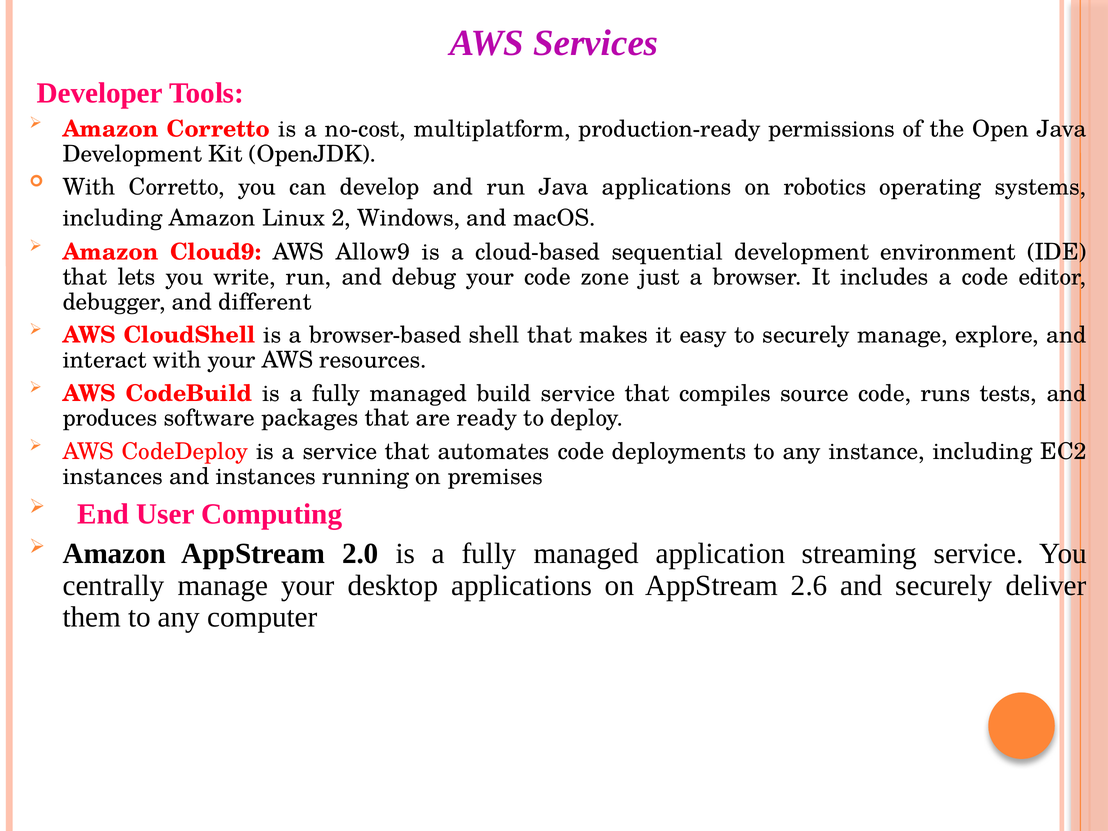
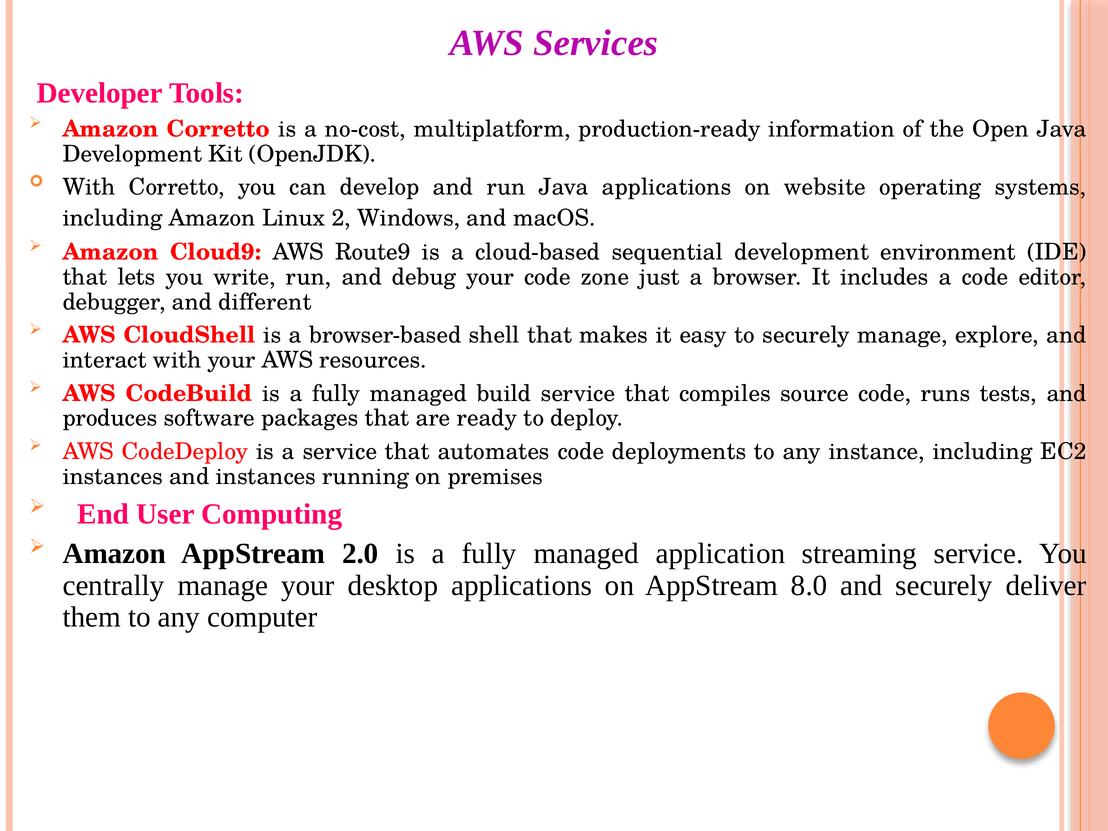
permissions: permissions -> information (832, 129)
robotics: robotics -> website (825, 187)
Allow9: Allow9 -> Route9 (373, 252)
2.6: 2.6 -> 8.0 (809, 585)
